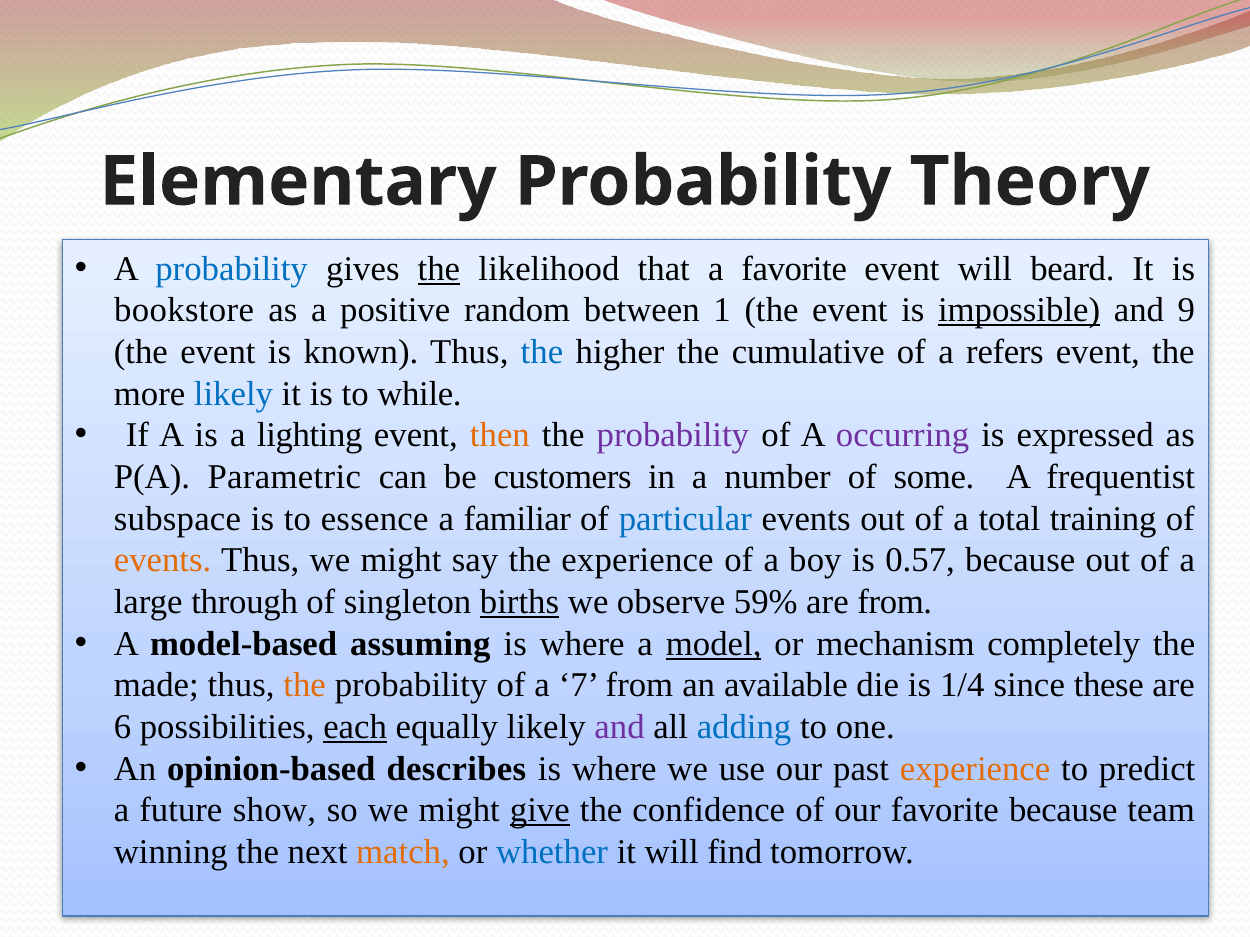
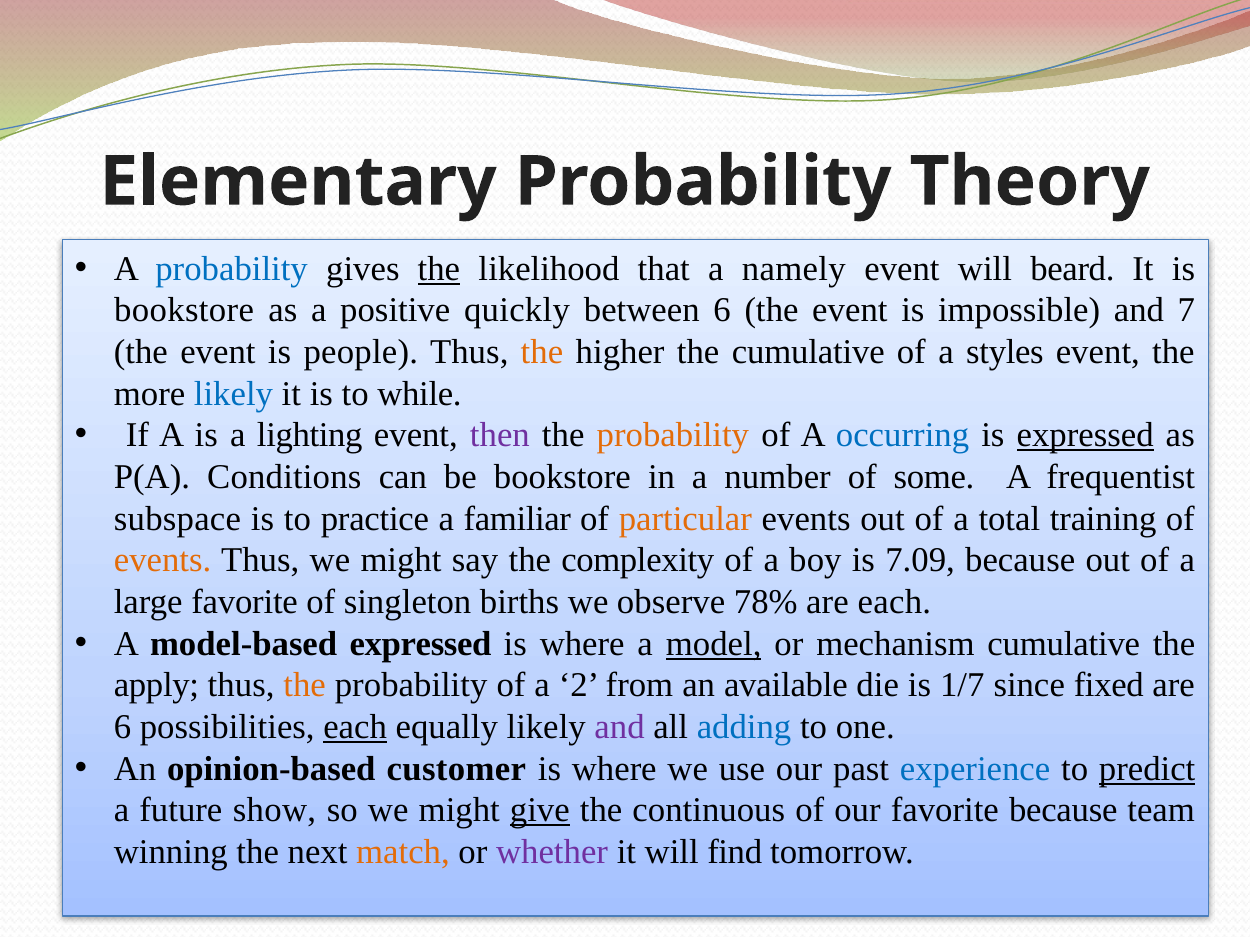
a favorite: favorite -> namely (794, 269)
random: random -> quickly (517, 311)
between 1: 1 -> 6 (722, 311)
impossible underline: present -> none (1019, 311)
9: 9 -> 7 (1186, 311)
known: known -> people (361, 352)
the colour: blue -> orange (542, 352)
refers: refers -> styles (1005, 352)
then colour: orange -> purple (500, 436)
probability colour: purple -> orange (673, 436)
occurring colour: purple -> blue (903, 436)
expressed underline: none -> present (1085, 436)
Parametric: Parametric -> Conditions (284, 477)
be customers: customers -> bookstore (562, 477)
essence: essence -> practice (375, 519)
particular colour: blue -> orange (685, 519)
the experience: experience -> complexity (638, 561)
0.57: 0.57 -> 7.09 (920, 561)
large through: through -> favorite (245, 602)
births underline: present -> none (520, 602)
59%: 59% -> 78% (766, 602)
are from: from -> each (894, 602)
model-based assuming: assuming -> expressed (421, 644)
mechanism completely: completely -> cumulative (1064, 644)
made: made -> apply (156, 686)
7: 7 -> 2 (579, 686)
1/4: 1/4 -> 1/7 (962, 686)
these: these -> fixed (1109, 686)
describes: describes -> customer (456, 769)
experience colour: orange -> blue (975, 769)
predict underline: none -> present (1147, 769)
confidence: confidence -> continuous (709, 811)
whether colour: blue -> purple (552, 853)
